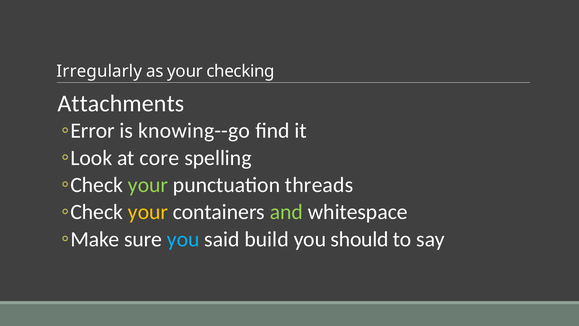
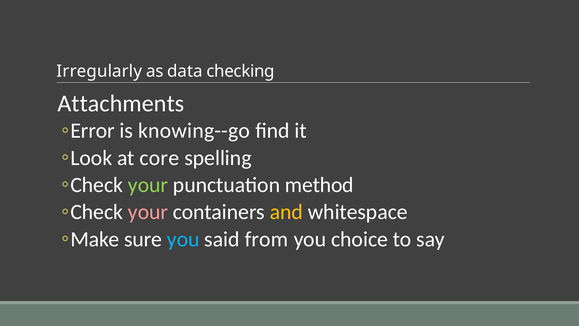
as your: your -> data (185, 71)
threads: threads -> method (319, 185)
your colour: yellow -> pink (148, 212)
and colour: light green -> yellow (286, 212)
build: build -> from (266, 239)
should: should -> choice (360, 239)
